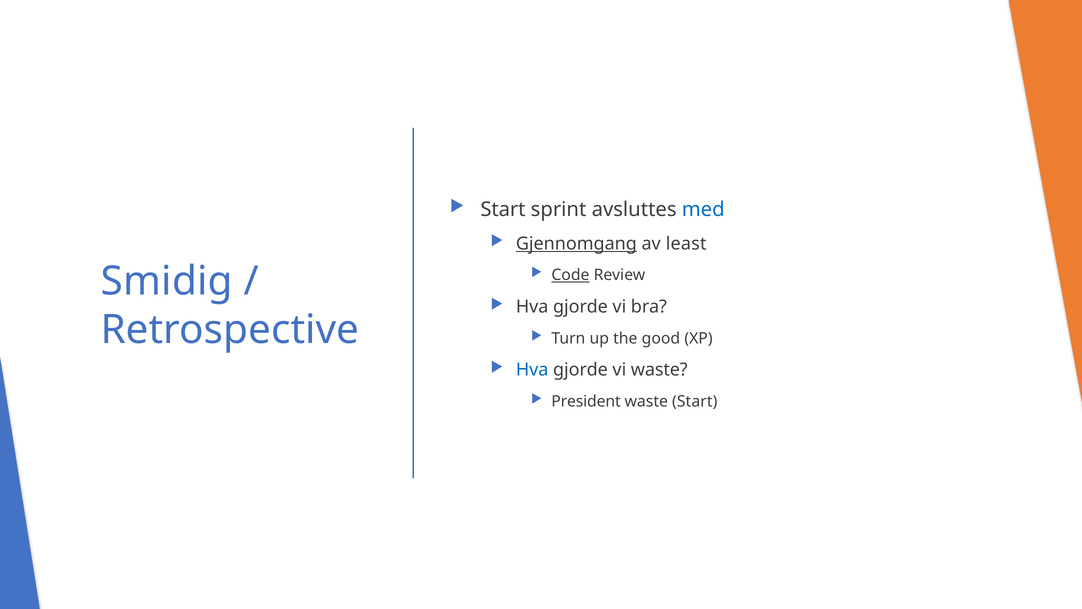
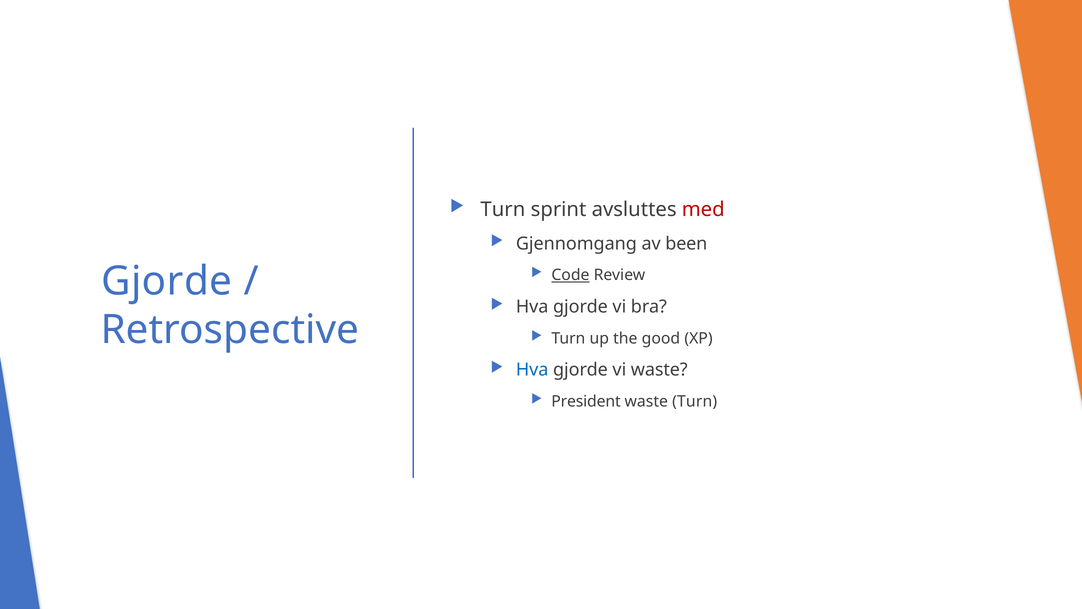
Start: Start -> Turn (503, 209)
med colour: blue -> red (703, 209)
Gjennomgang underline: present -> none (576, 244)
least: least -> been (686, 244)
Smidig: Smidig -> Gjorde (167, 281)
waste Start: Start -> Turn (695, 401)
